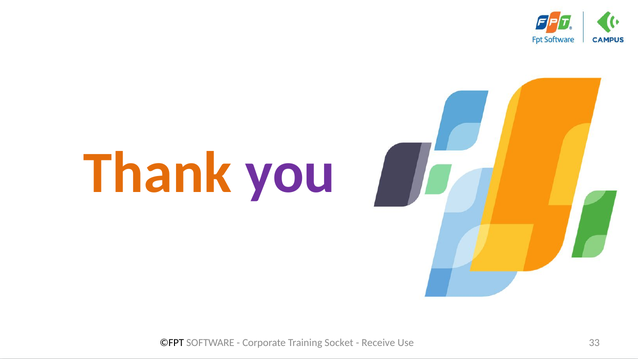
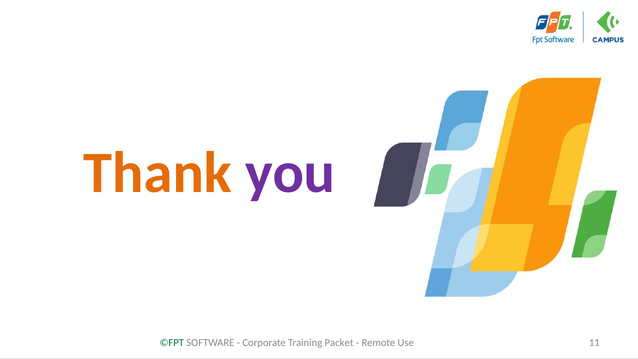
©FPT colour: black -> green (172, 343)
Socket: Socket -> Packet (339, 343)
Receive: Receive -> Remote (378, 343)
33: 33 -> 11 (594, 343)
